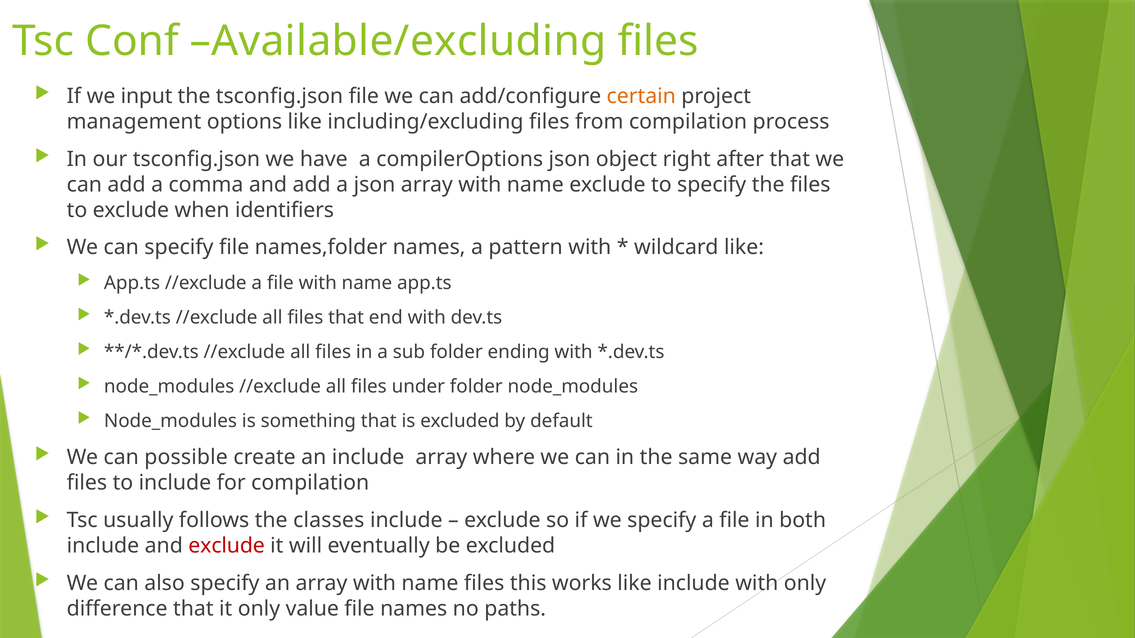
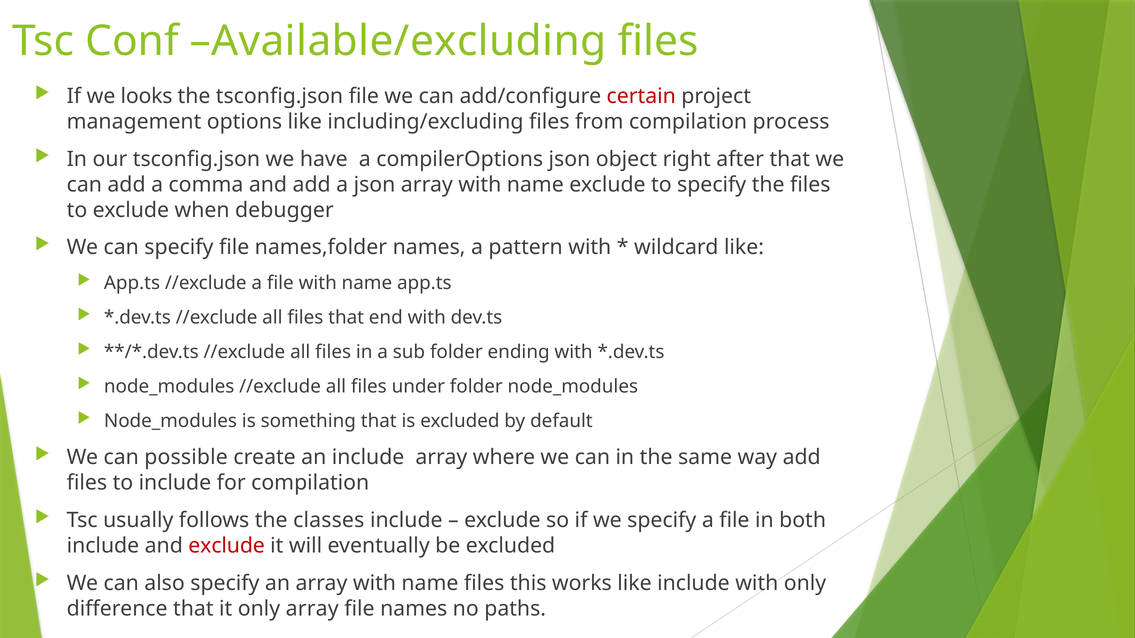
input: input -> looks (147, 96)
certain colour: orange -> red (641, 96)
identifiers: identifiers -> debugger (284, 210)
only value: value -> array (312, 609)
